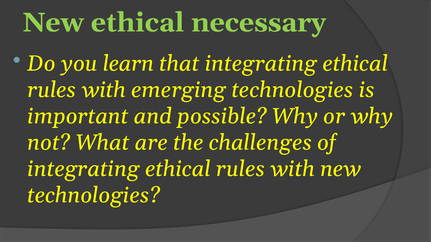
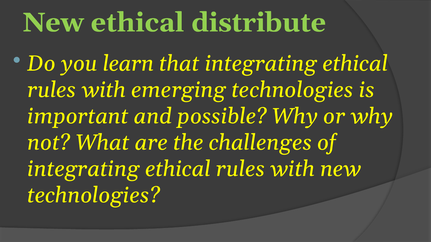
necessary: necessary -> distribute (259, 23)
